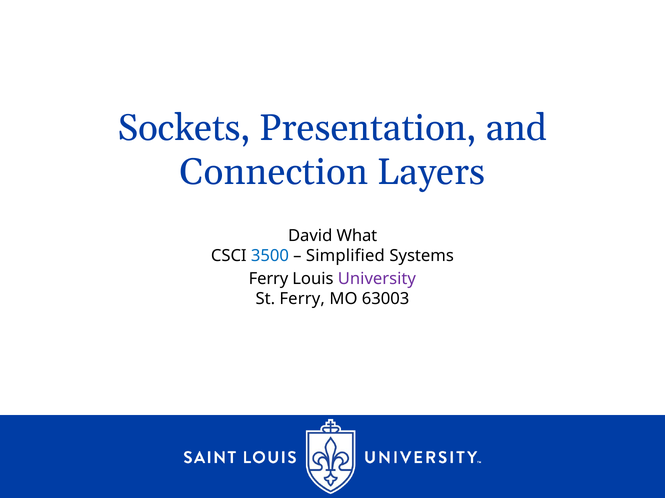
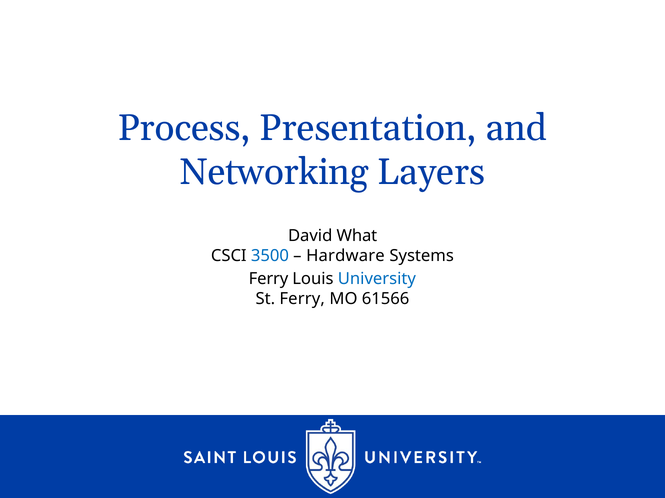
Sockets: Sockets -> Process (184, 128)
Connection: Connection -> Networking (274, 172)
Simplified: Simplified -> Hardware (345, 256)
University colour: purple -> blue (377, 279)
63003: 63003 -> 61566 (386, 299)
